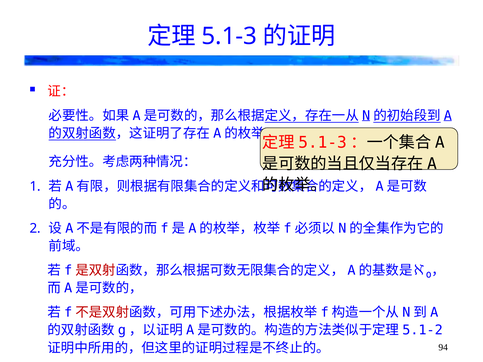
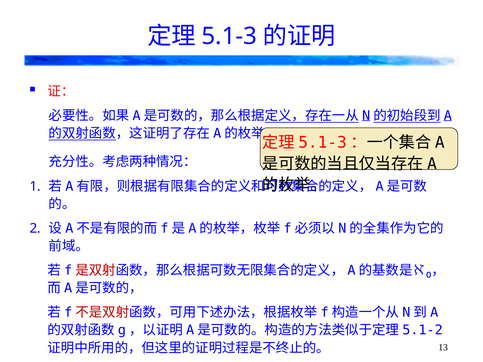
94: 94 -> 13 (443, 348)
